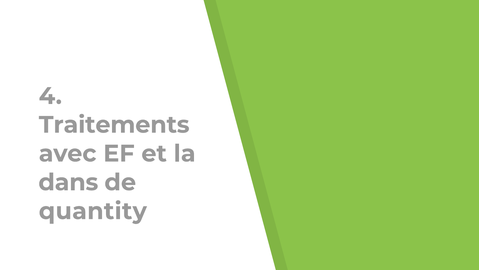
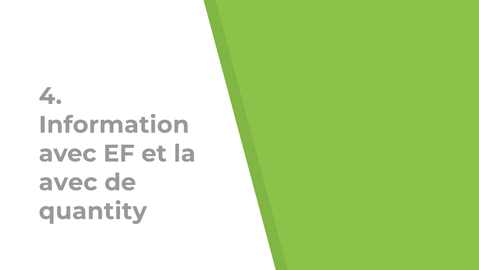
Traitements: Traitements -> Information (114, 125)
dans: dans -> avec (68, 182)
